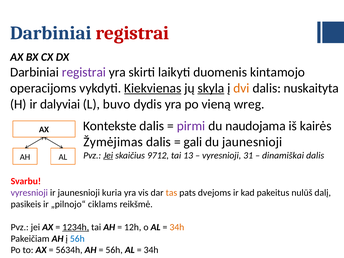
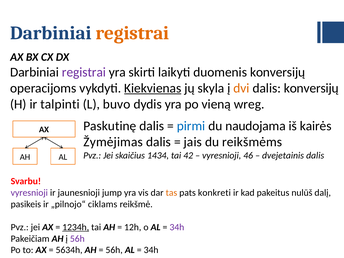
registrai colour: red -> orange (132, 33)
duomenis kintamojo: kintamojo -> konversijų (278, 72)
skyla underline: present -> none (211, 88)
dalis nuskaityta: nuskaityta -> konversijų (311, 88)
dalyviai: dalyviai -> talpinti (60, 104)
Kontekste: Kontekste -> Paskutinę (110, 126)
pirmi colour: purple -> blue (191, 126)
gali: gali -> jais (193, 142)
du jaunesnioji: jaunesnioji -> reikšmėms (252, 142)
Jei underline: present -> none (108, 155)
9712: 9712 -> 1434 (158, 155)
13: 13 -> 42 (188, 155)
31: 31 -> 46 (248, 155)
dinamiškai: dinamiškai -> dvejetainis (283, 155)
kuria: kuria -> jump (112, 193)
dvejoms: dvejoms -> konkreti (214, 193)
34h colour: orange -> purple (177, 227)
56h colour: blue -> purple (77, 239)
